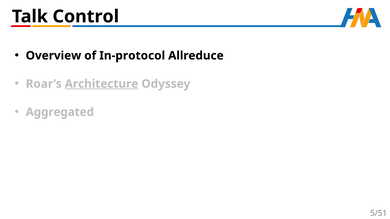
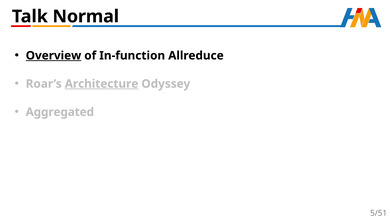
Control: Control -> Normal (86, 17)
Overview underline: none -> present (53, 56)
In-protocol: In-protocol -> In-function (132, 56)
